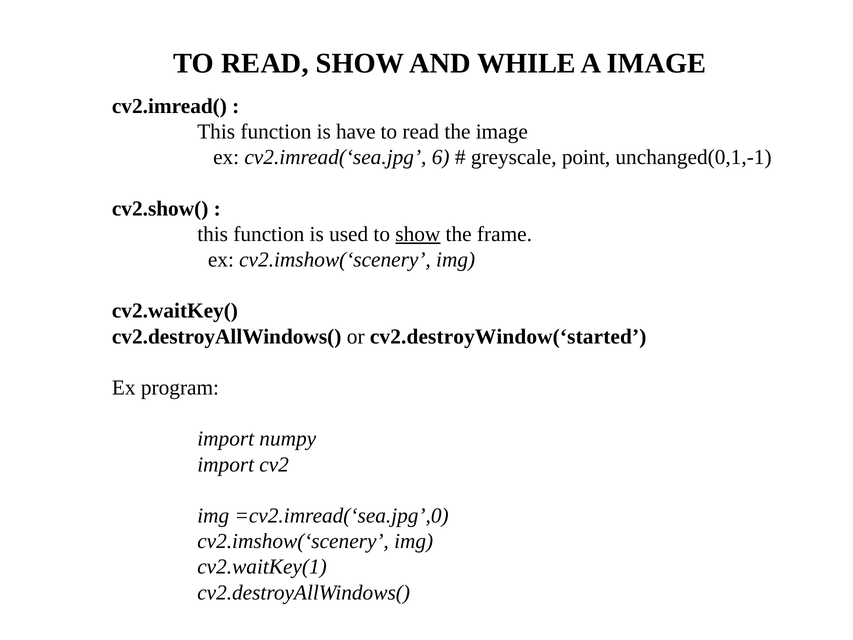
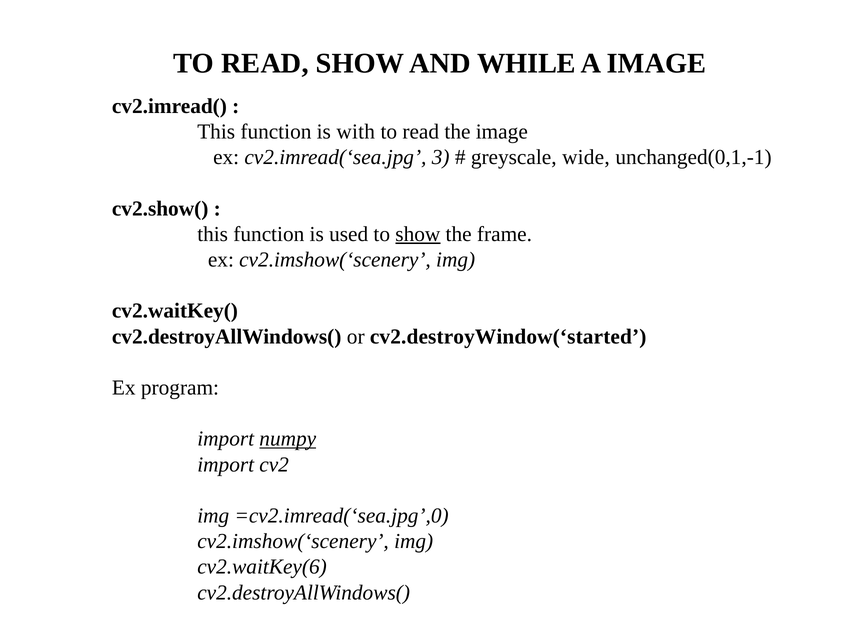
have: have -> with (356, 132)
6: 6 -> 3 (441, 157)
point: point -> wide (586, 157)
numpy underline: none -> present (288, 439)
cv2.waitKey(1: cv2.waitKey(1 -> cv2.waitKey(6 (262, 567)
